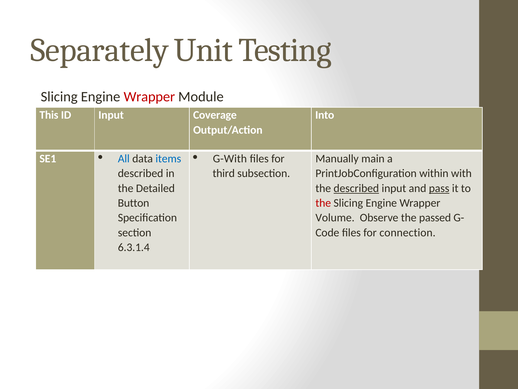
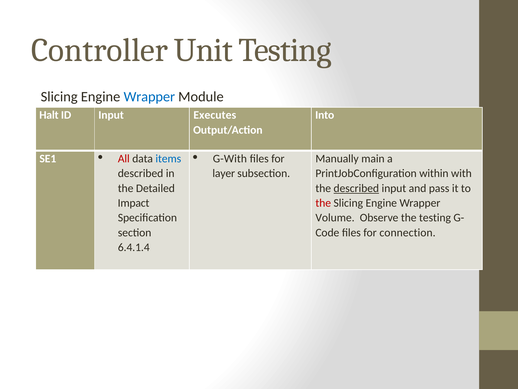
Separately: Separately -> Controller (100, 50)
Wrapper colour: red -> blue (149, 97)
This: This -> Halt (49, 115)
Coverage: Coverage -> Executes (215, 115)
All colour: blue -> red (124, 158)
third: third -> layer (224, 173)
pass underline: present -> none (439, 188)
Button: Button -> Impact (134, 203)
the passed: passed -> testing (435, 218)
6.3.1.4: 6.3.1.4 -> 6.4.1.4 (134, 247)
